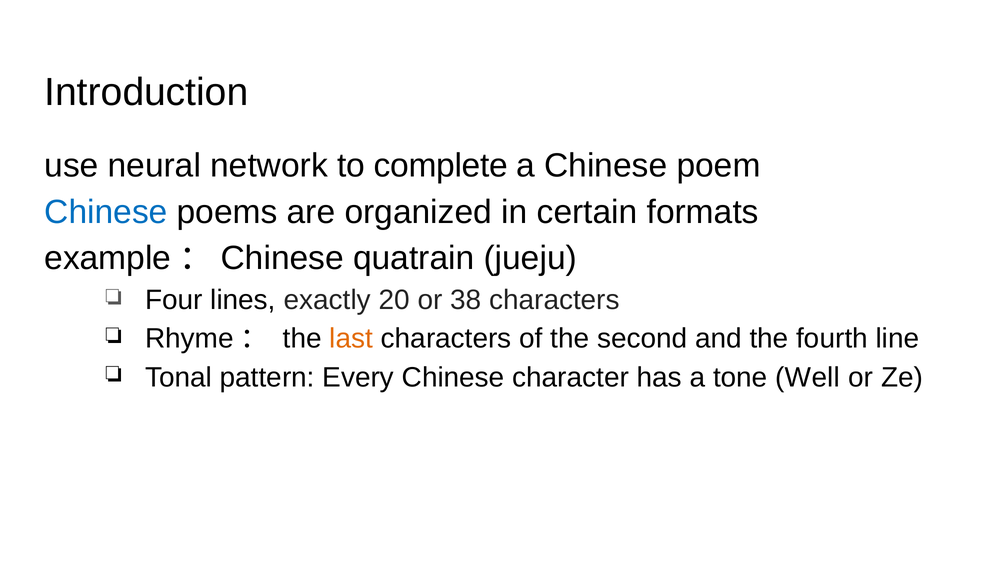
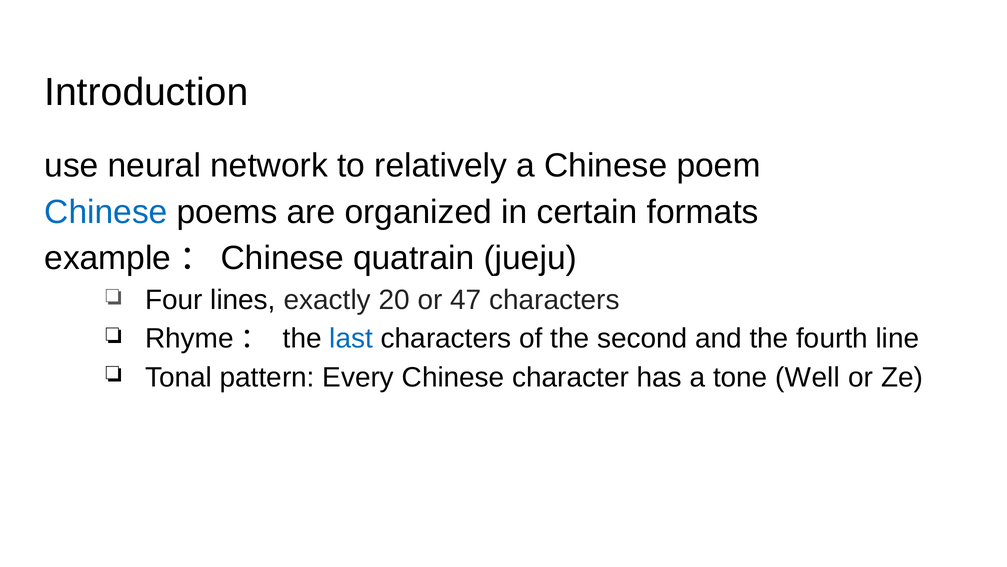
complete: complete -> relatively (441, 166)
38: 38 -> 47 (466, 300)
last colour: orange -> blue (351, 338)
